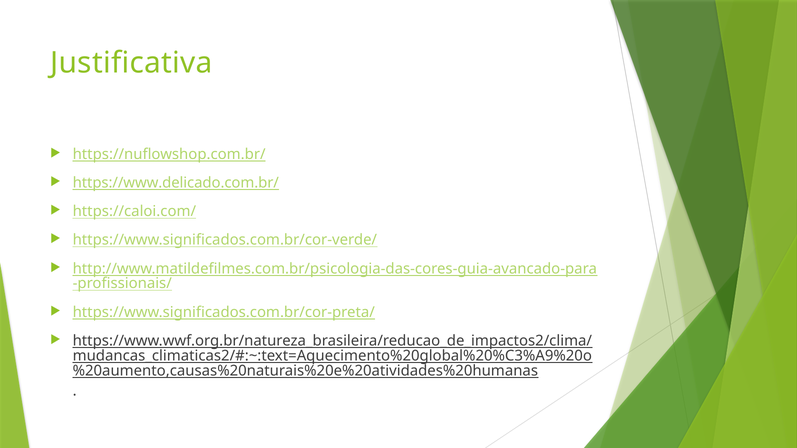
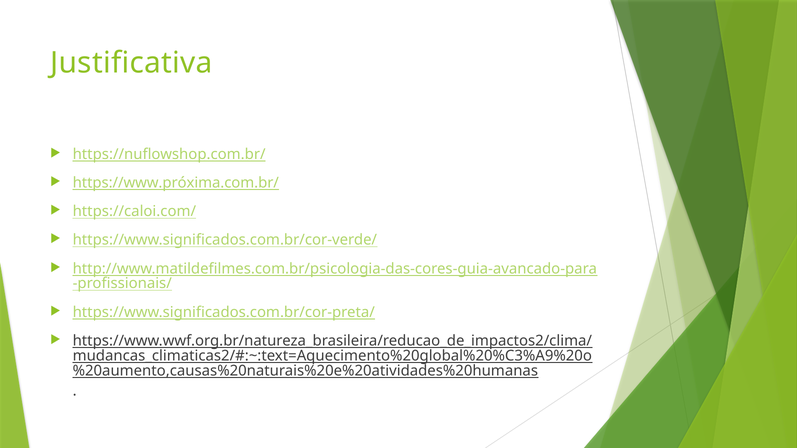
https://www.delicado.com.br/: https://www.delicado.com.br/ -> https://www.próxima.com.br/ (176, 183)
